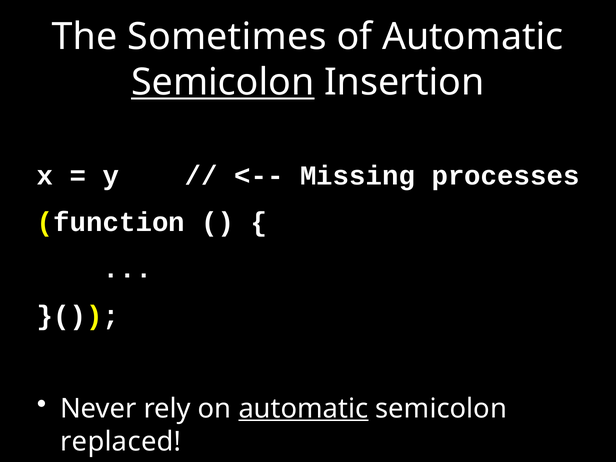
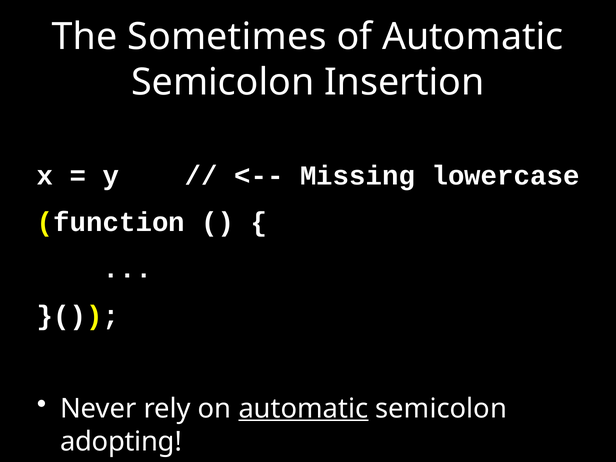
Semicolon underline: present -> none (223, 82)
processes: processes -> lowercase (506, 176)
replaced: replaced -> adopting (121, 441)
